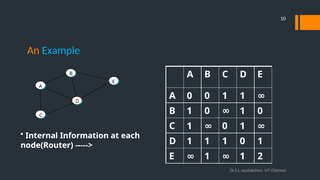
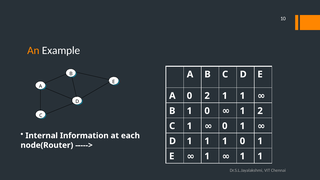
Example colour: light blue -> white (61, 51)
0 0: 0 -> 2 (207, 96)
0: 0 -> 2 (260, 111)
2: 2 -> 1 (260, 156)
